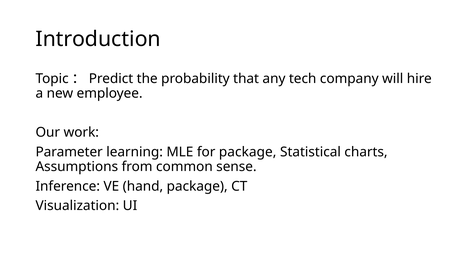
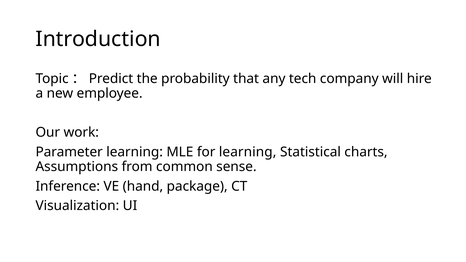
for package: package -> learning (248, 152)
